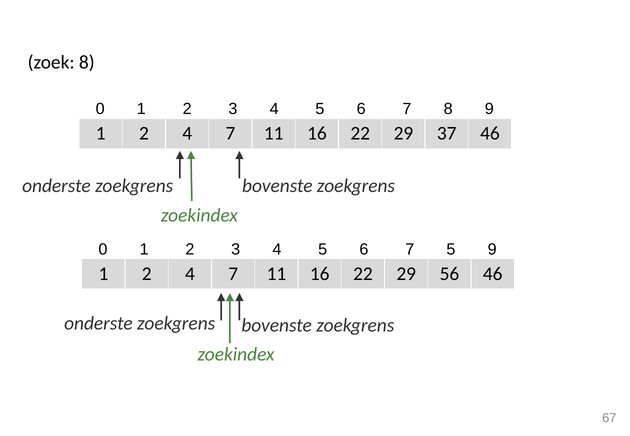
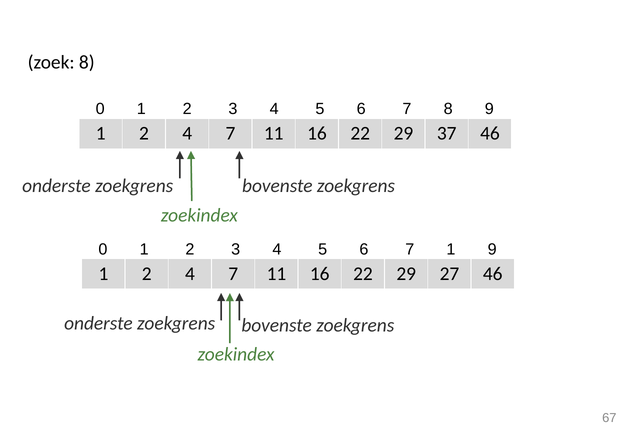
7 5: 5 -> 1 (451, 249)
56: 56 -> 27 (449, 274)
